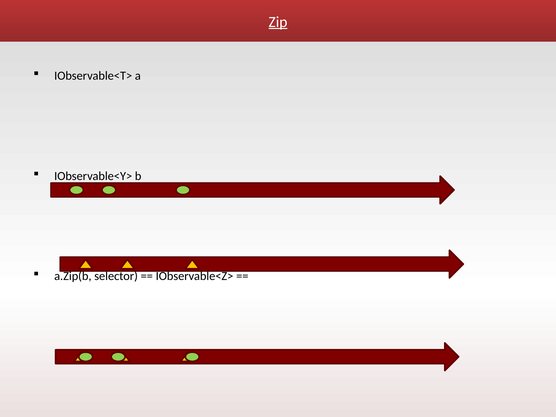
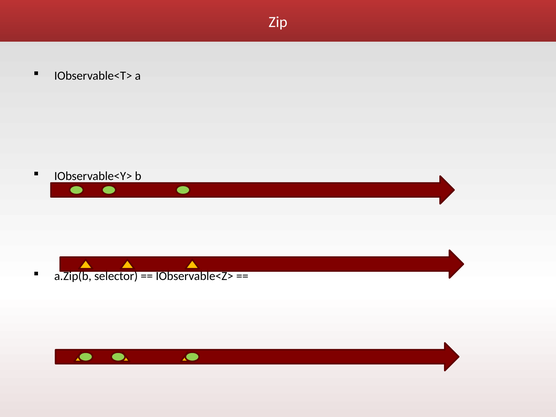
Zip underline: present -> none (278, 22)
